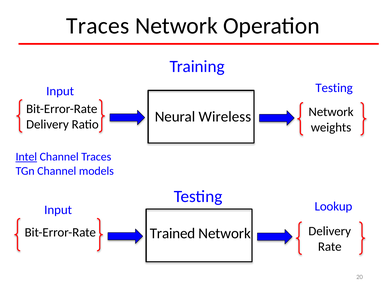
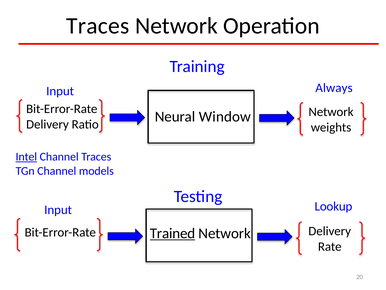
Input Testing: Testing -> Always (334, 88)
Wireless: Wireless -> Window (225, 116)
Trained underline: none -> present (173, 233)
